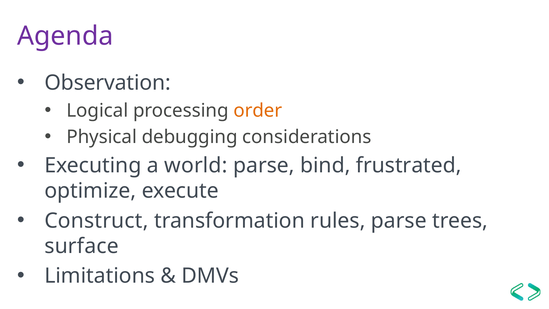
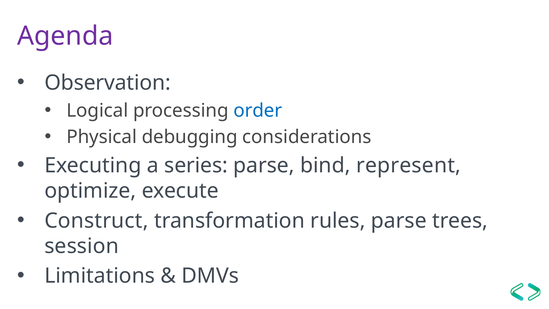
order colour: orange -> blue (258, 110)
world: world -> series (196, 165)
frustrated: frustrated -> represent (409, 165)
surface: surface -> session (82, 246)
